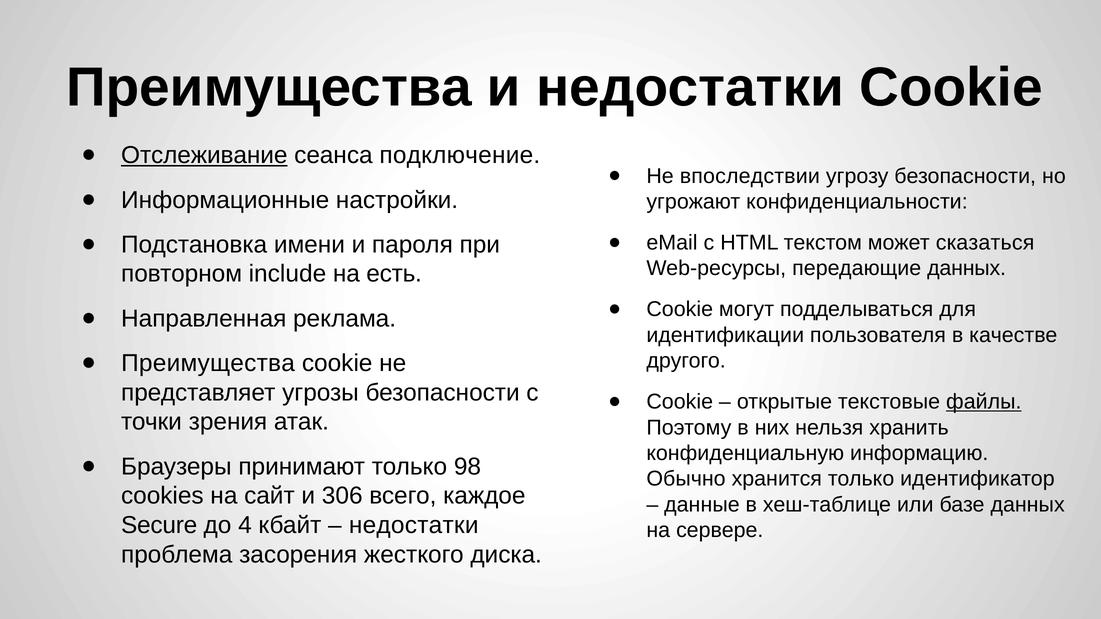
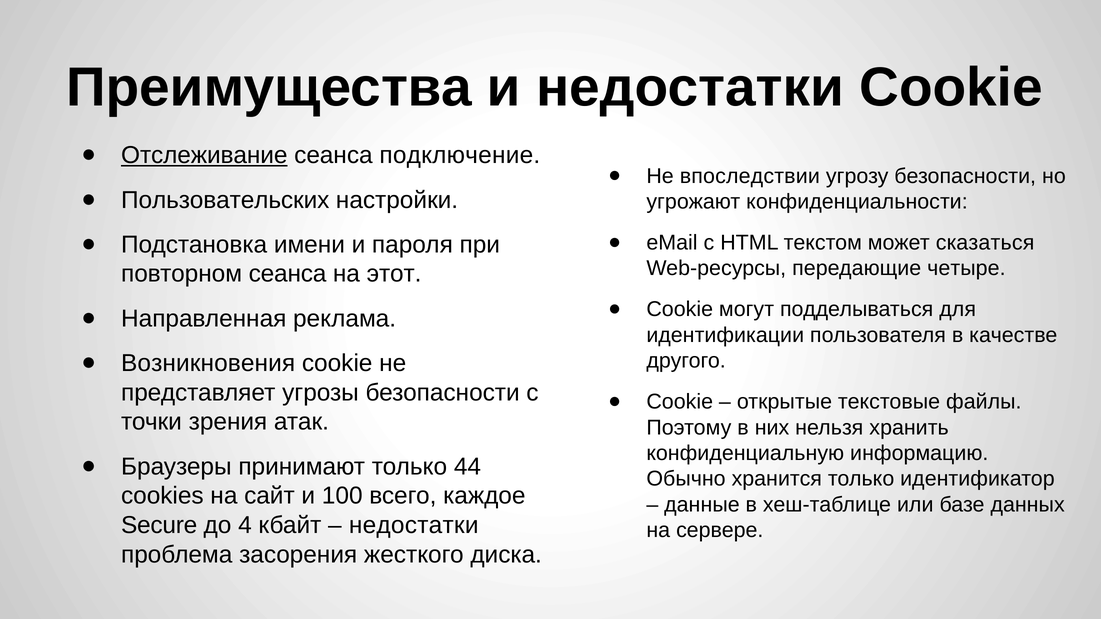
Информационные: Информационные -> Пользовательских (225, 200)
передающие данных: данных -> четыре (966, 269)
повторном include: include -> сеанса (288, 274)
есть: есть -> этот (394, 274)
Преимущества: Преимущества -> Возникновения (208, 363)
файлы underline: present -> none (984, 402)
98: 98 -> 44 (467, 467)
306: 306 -> 100 (342, 496)
